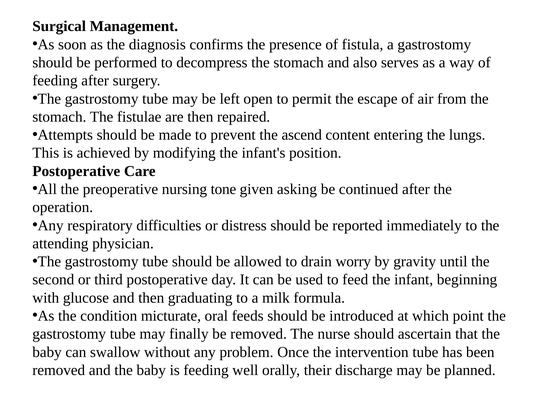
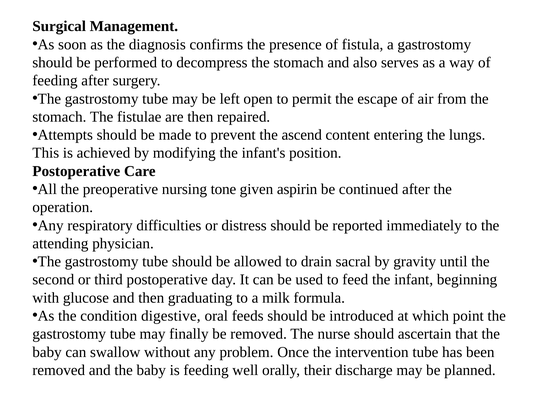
asking: asking -> aspirin (297, 189)
worry: worry -> sacral (353, 261)
micturate: micturate -> digestive (171, 315)
